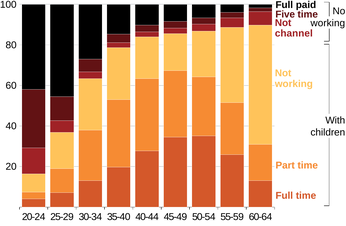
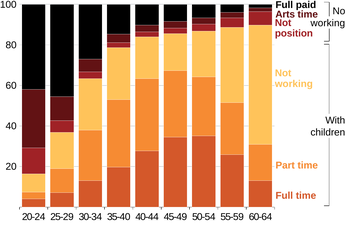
Five: Five -> Arts (285, 14)
channel: channel -> position (294, 34)
